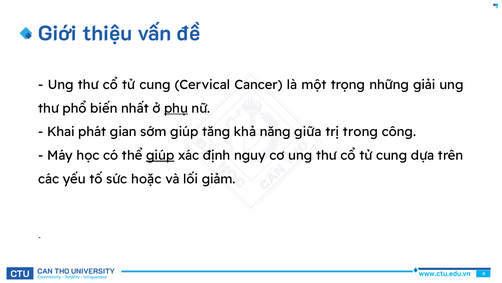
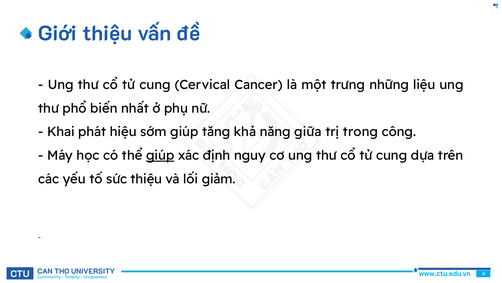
trọng: trọng -> trưng (348, 85)
giải: giải -> liệu (424, 85)
phụ underline: present -> none (176, 108)
gian: gian -> hiệu (123, 132)
sức hoặc: hoặc -> thiệu (146, 179)
